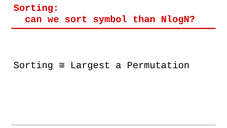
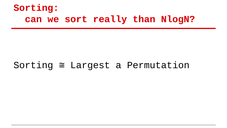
symbol: symbol -> really (110, 19)
